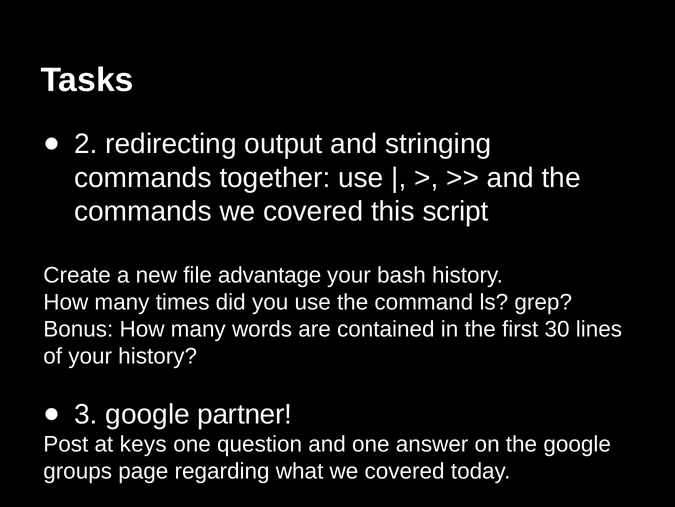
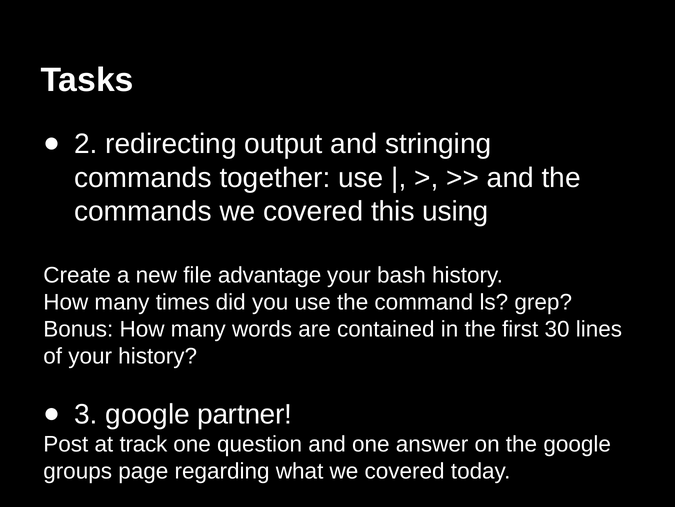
script: script -> using (456, 211)
keys: keys -> track (143, 444)
